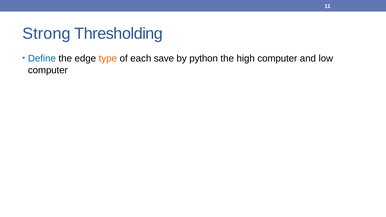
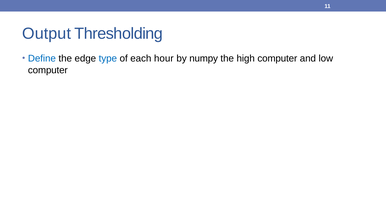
Strong: Strong -> Output (47, 34)
type colour: orange -> blue (108, 59)
save: save -> hour (164, 59)
python: python -> numpy (204, 59)
